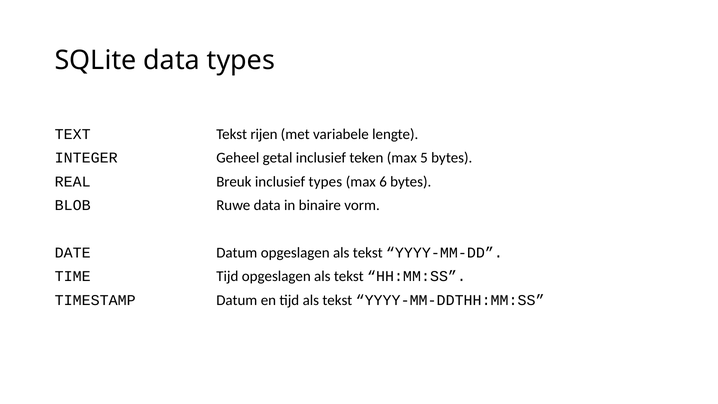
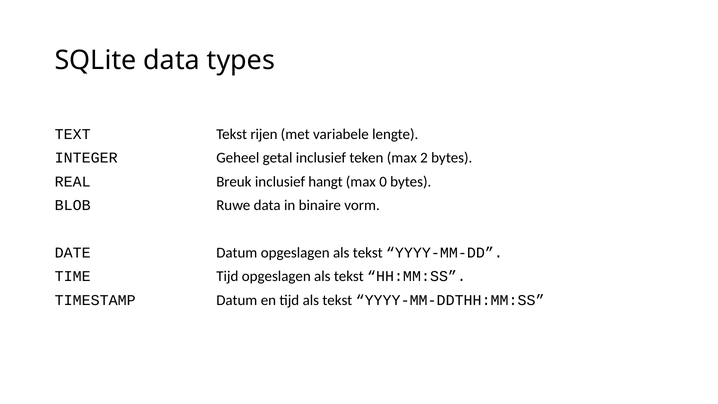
5: 5 -> 2 (424, 158)
inclusief types: types -> hangt (326, 182)
6: 6 -> 0 (383, 182)
